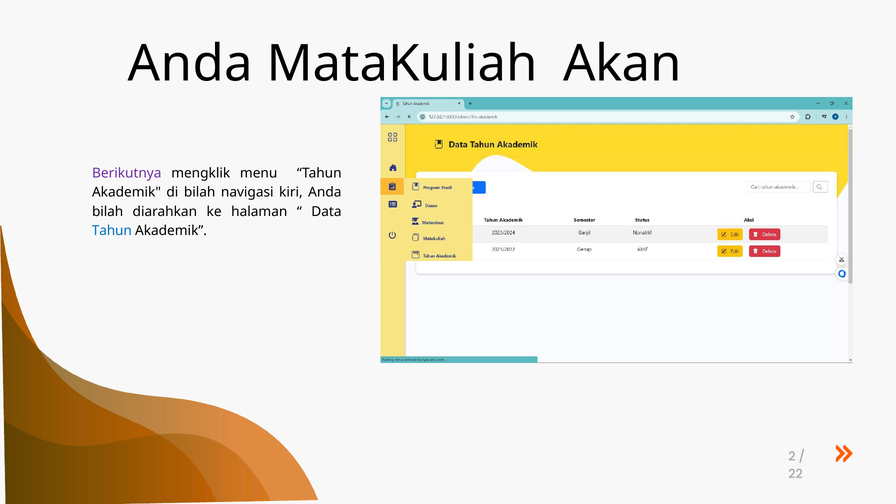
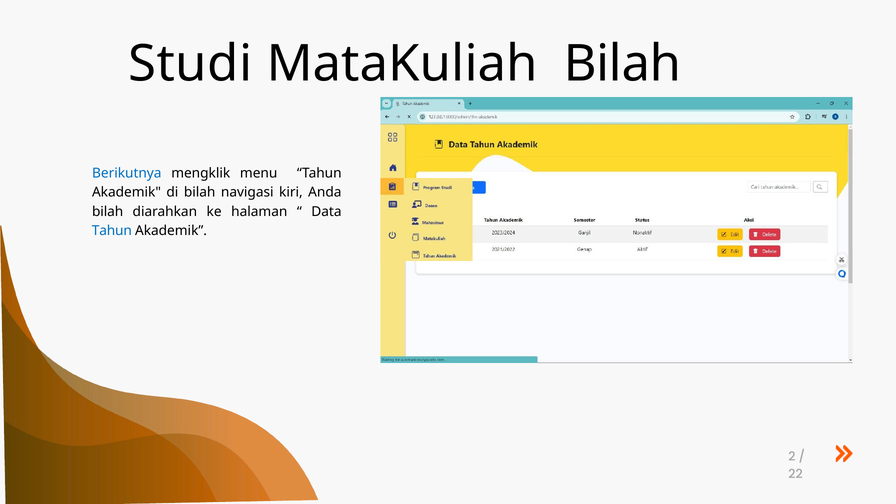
Anda: Anda -> Studi (190, 64)
MataKuliah Akan: Akan -> Bilah (622, 64)
Berikutnya colour: purple -> blue (127, 173)
